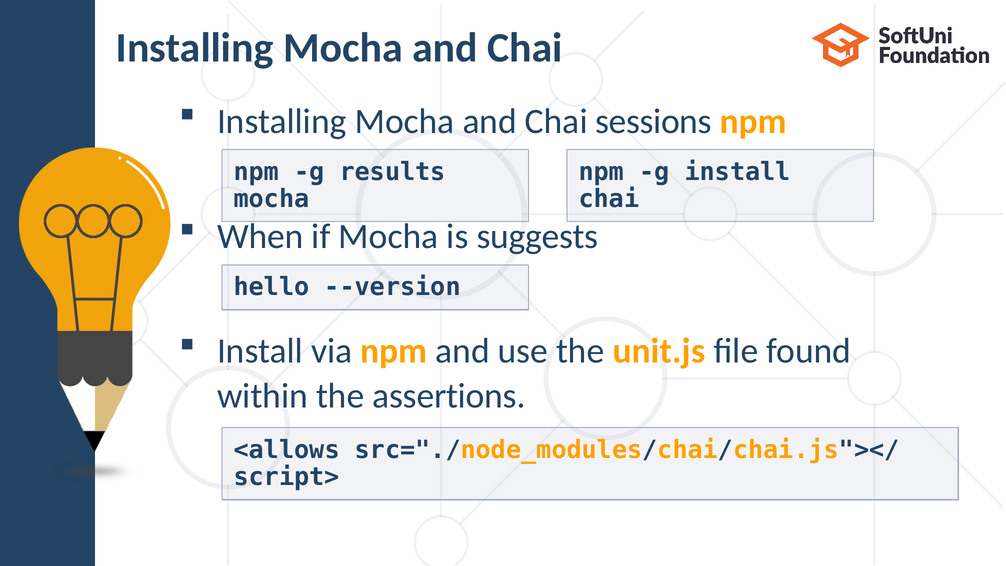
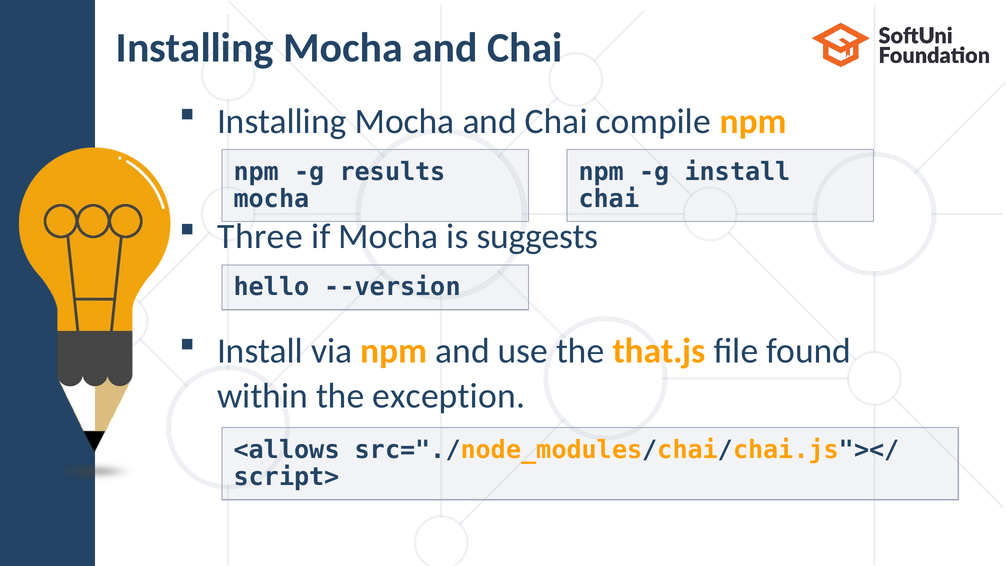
sessions: sessions -> compile (653, 121)
When: When -> Three (260, 236)
unit.js: unit.js -> that.js (659, 351)
assertions: assertions -> exception (449, 396)
